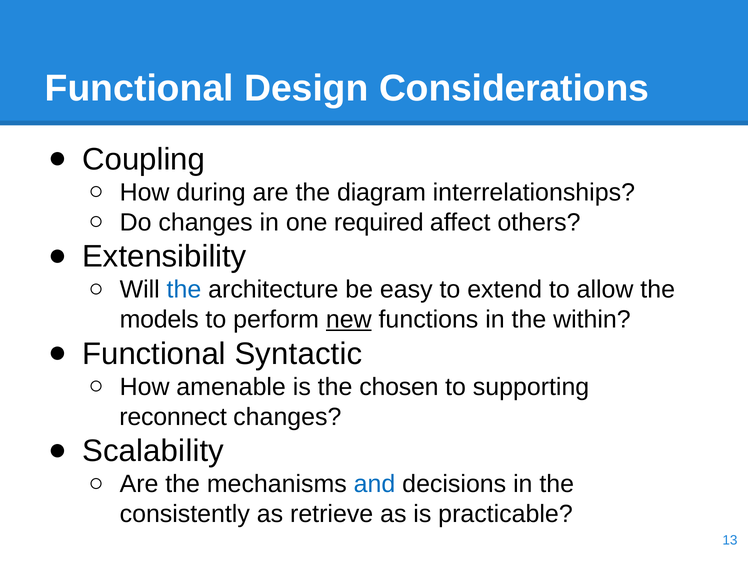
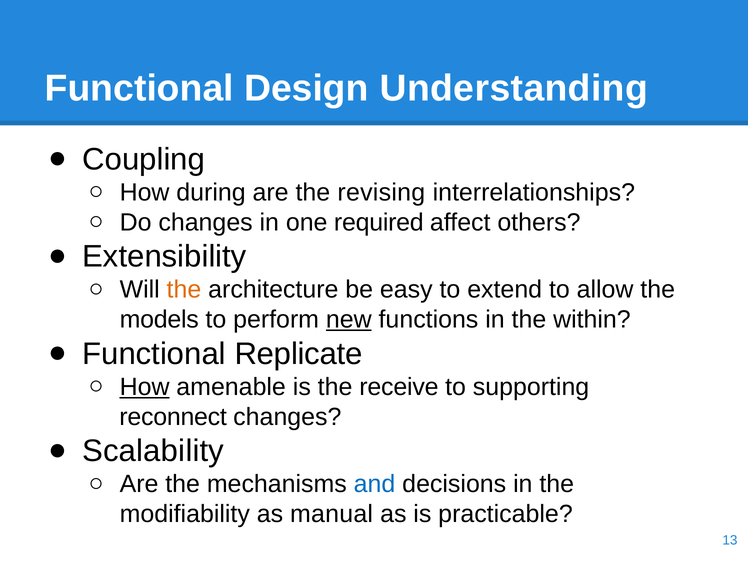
Considerations: Considerations -> Understanding (514, 89)
diagram: diagram -> revising (381, 192)
the colour: blue -> orange (184, 290)
Syntactic: Syntactic -> Replicate (299, 354)
How underline: none -> present (145, 387)
chosen: chosen -> receive (399, 387)
consistently: consistently -> modifiability (185, 514)
retrieve: retrieve -> manual (332, 514)
